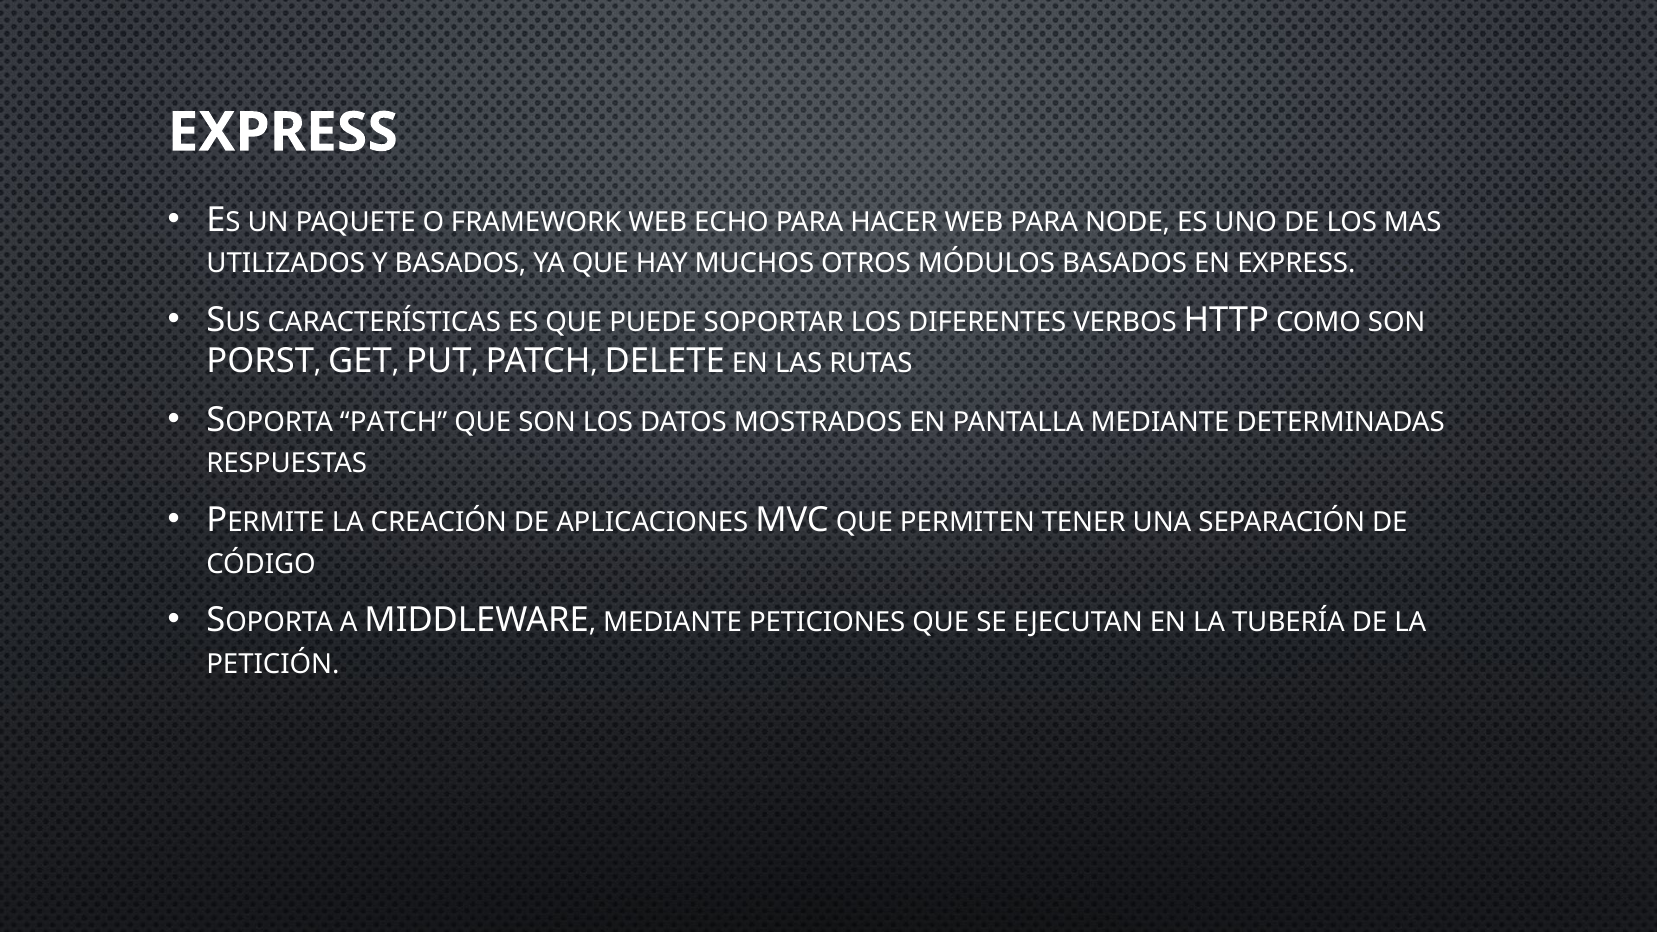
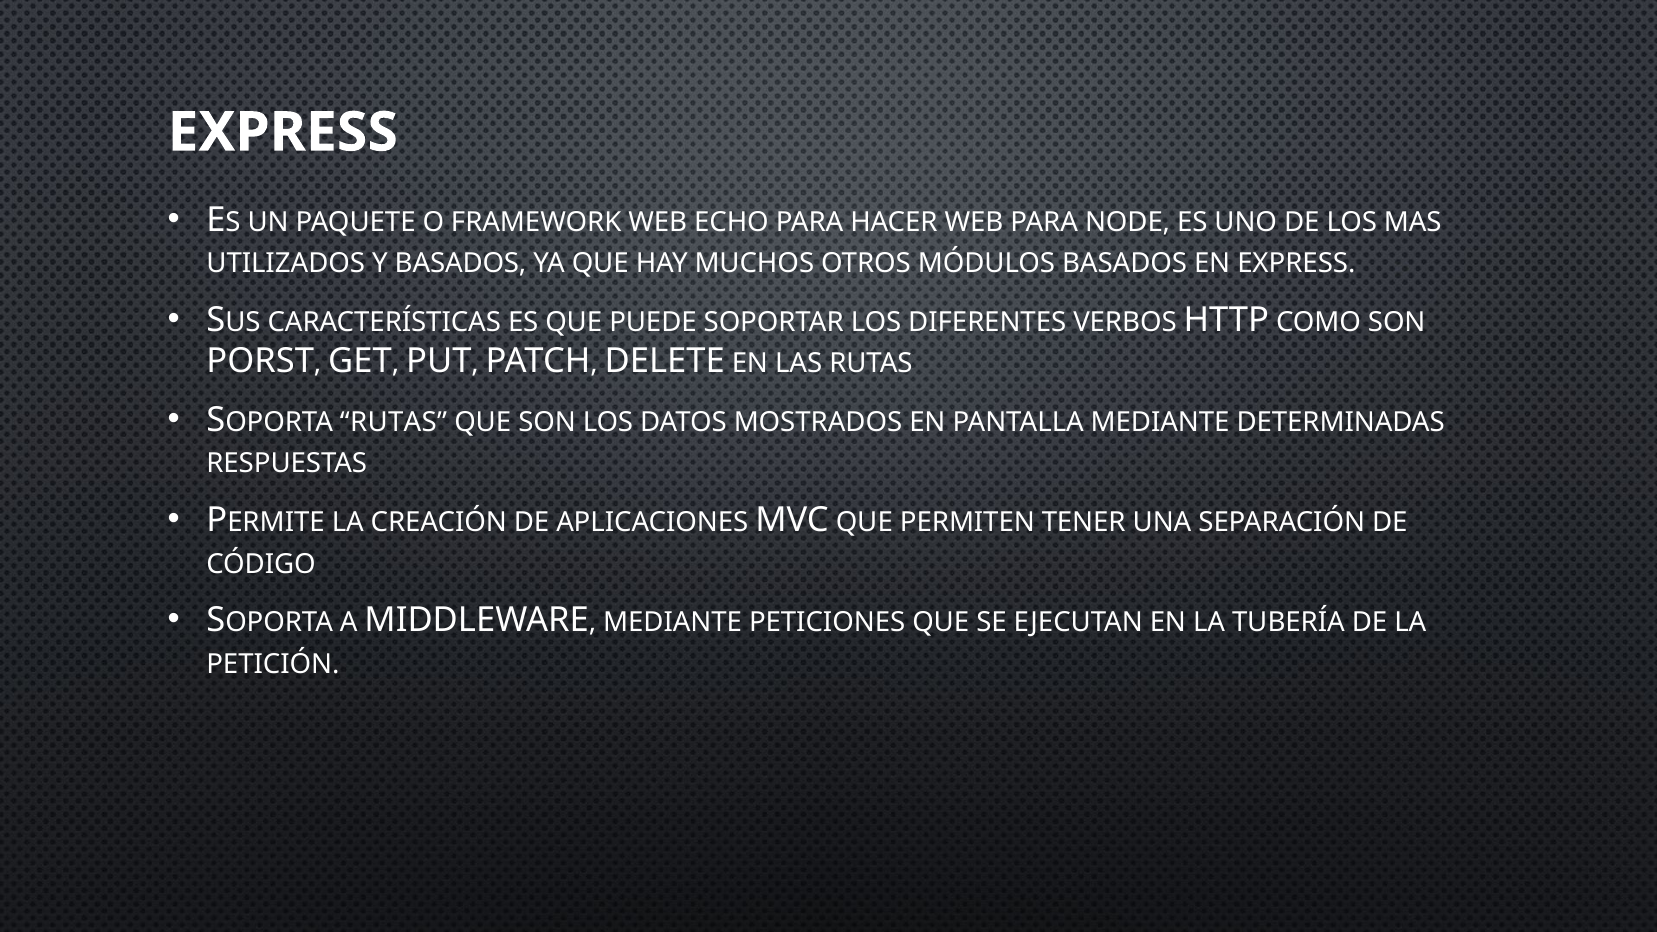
PATCH: PATCH -> RUTAS (393, 422)
